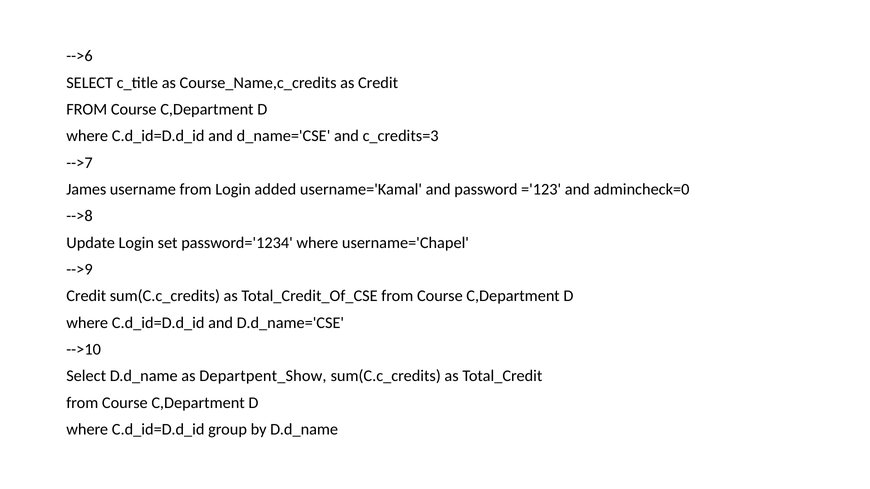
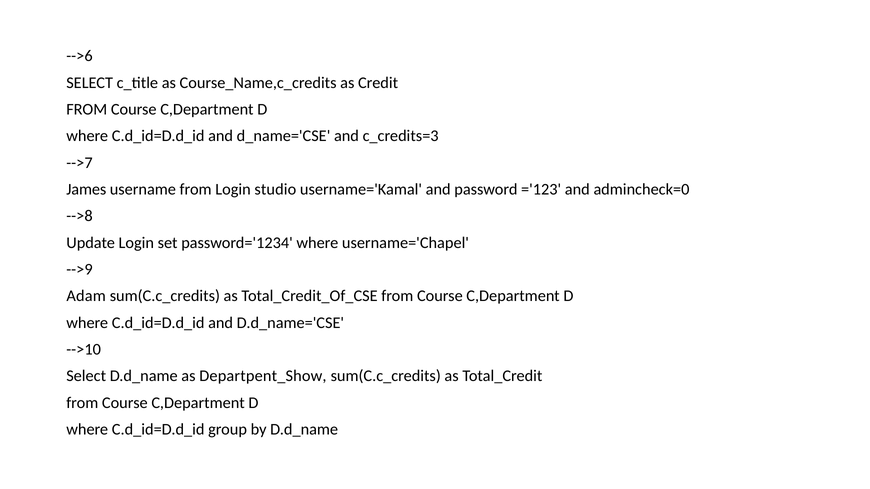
added: added -> studio (275, 190)
Credit: Credit -> Adam (86, 296)
